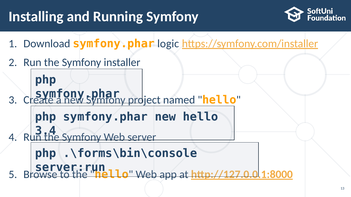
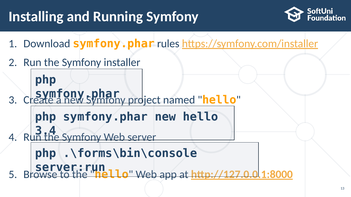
logic: logic -> rules (168, 44)
